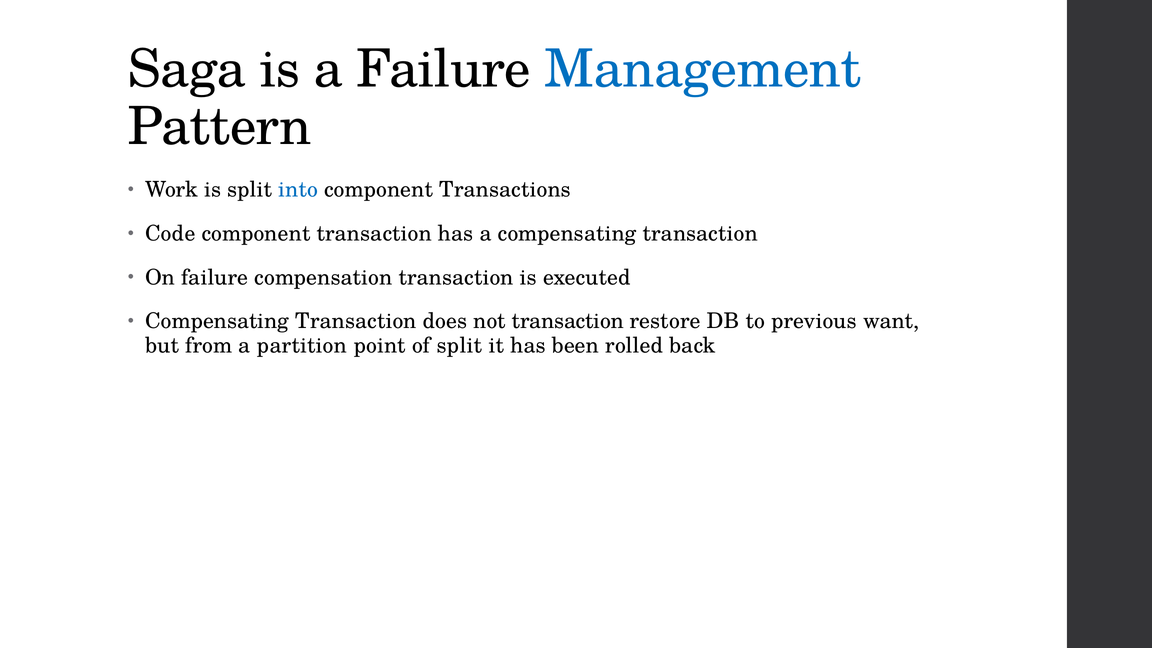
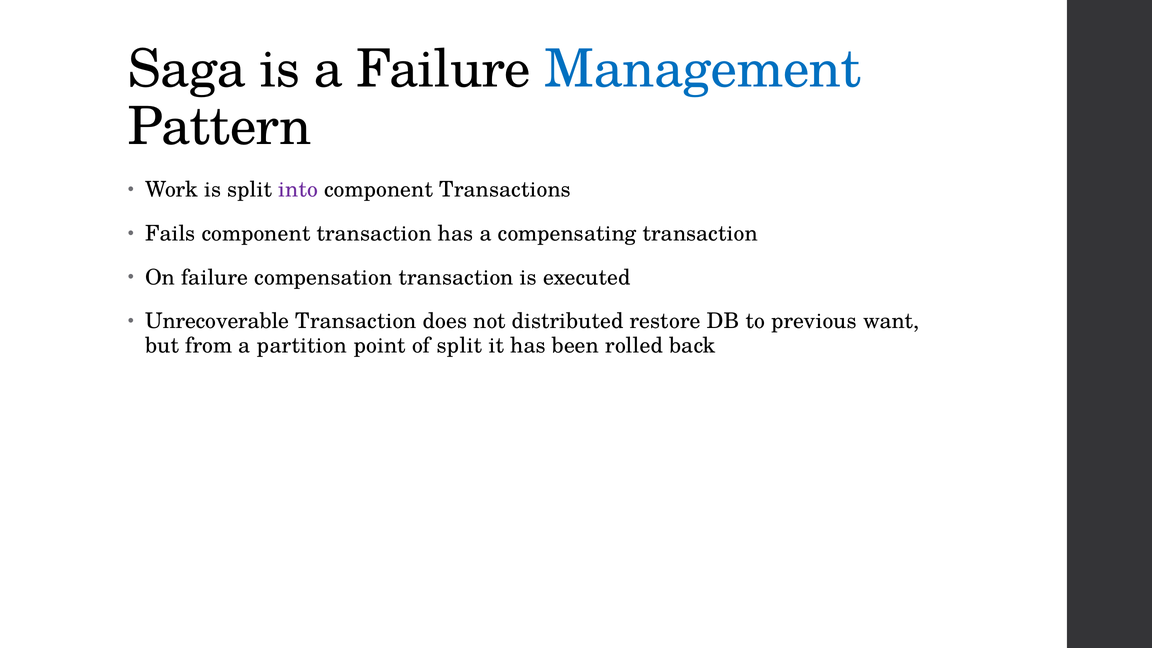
into colour: blue -> purple (298, 190)
Code: Code -> Fails (170, 234)
Compensating: Compensating -> Unrecoverable (217, 321)
not transaction: transaction -> distributed (568, 321)
